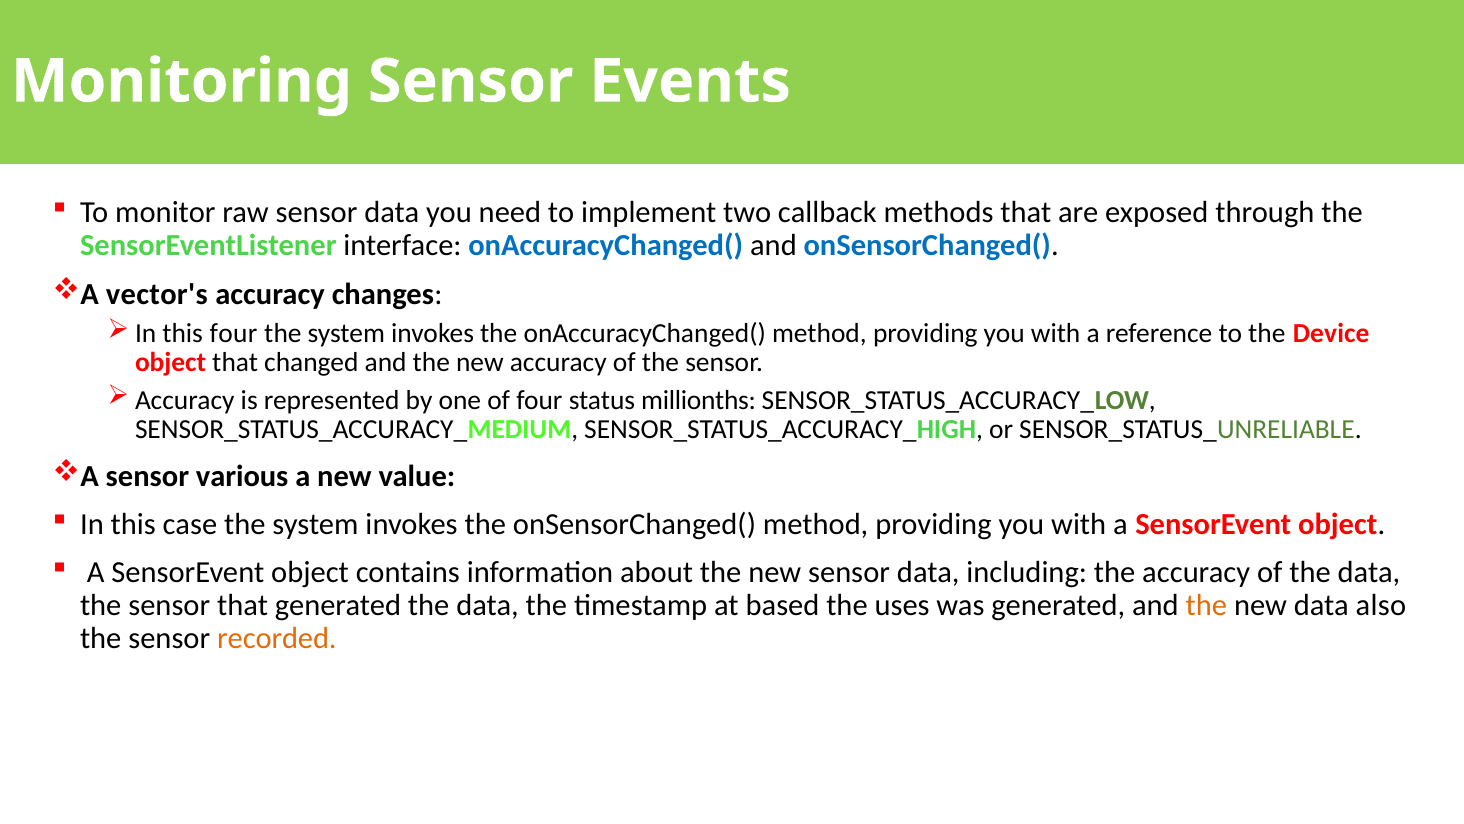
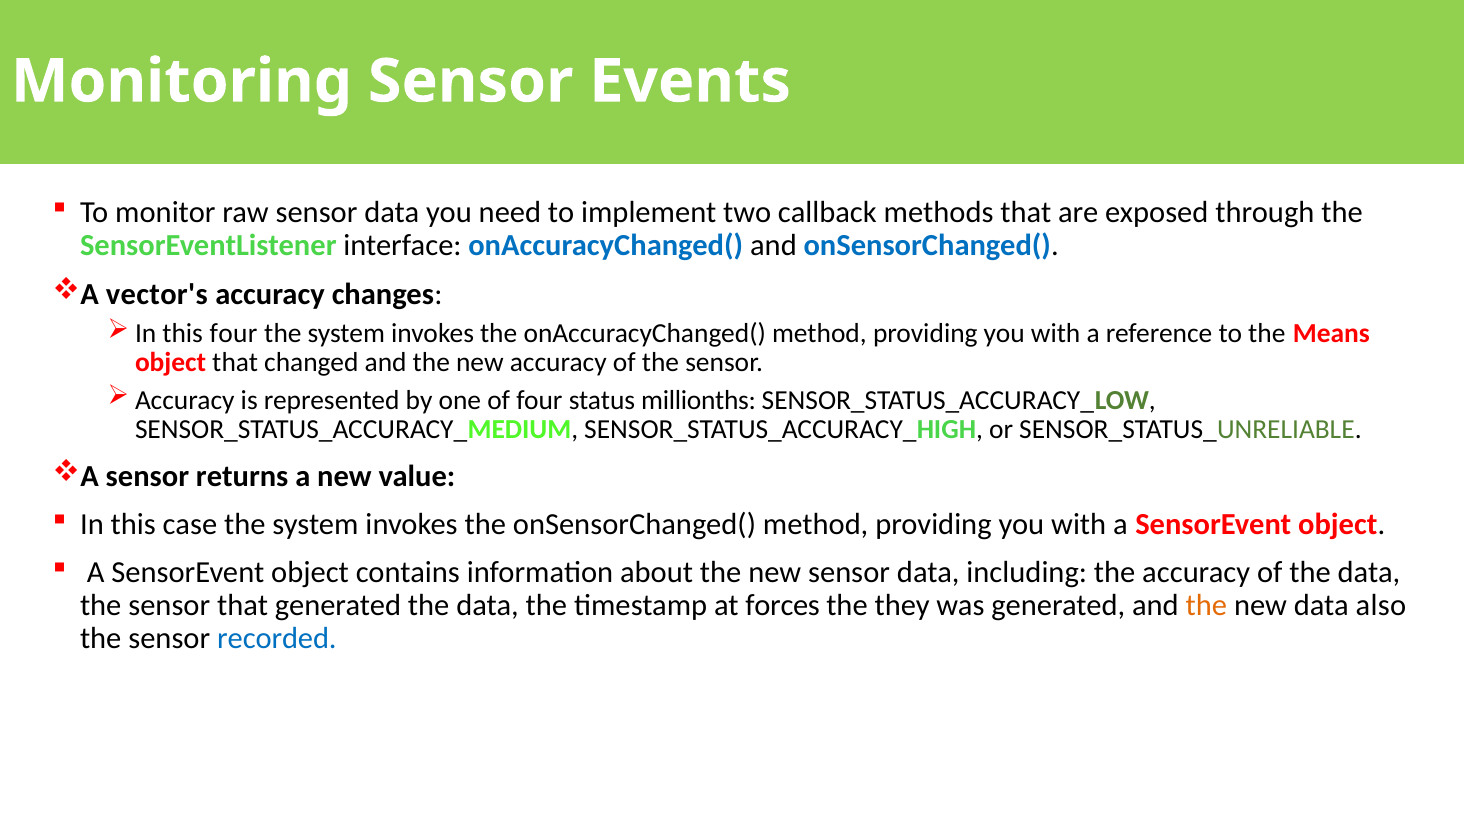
Device: Device -> Means (1331, 333)
various: various -> returns (242, 476)
based: based -> forces (783, 605)
uses: uses -> they (902, 605)
recorded colour: orange -> blue (277, 638)
